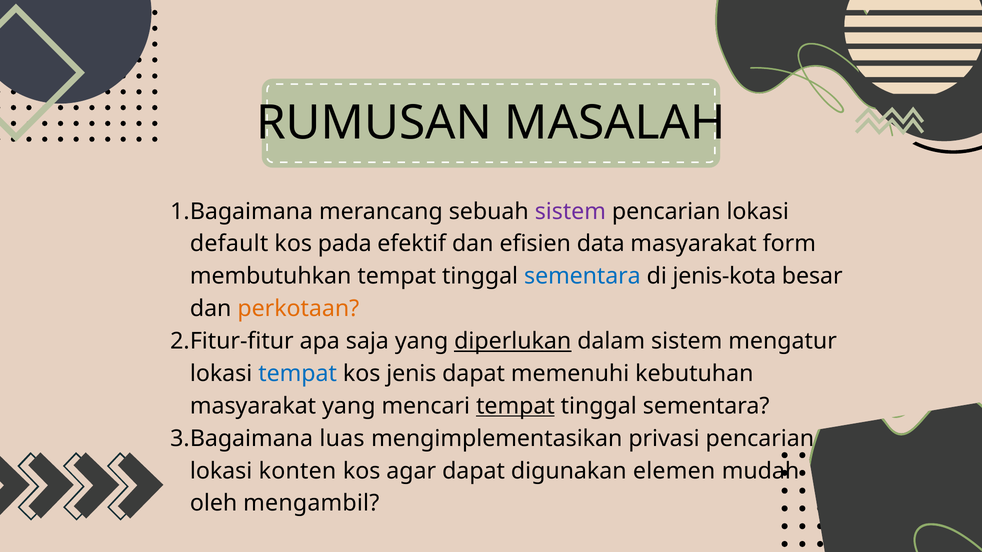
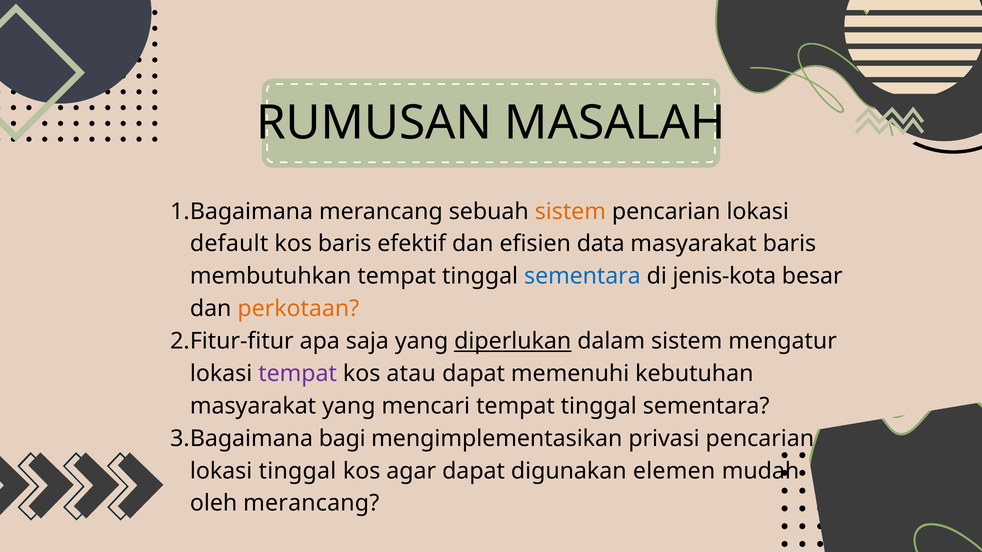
sistem colour: purple -> orange (570, 212)
kos pada: pada -> baris (345, 244)
masyarakat form: form -> baris (789, 244)
tempat colour: blue -> purple (298, 374)
jenis: jenis -> atau (411, 374)
tempat underline: present -> none (515, 406)
luas: luas -> bagi (342, 439)
lokasi konten: konten -> tinggal (297, 471)
oleh mengambil: mengambil -> merancang (311, 504)
